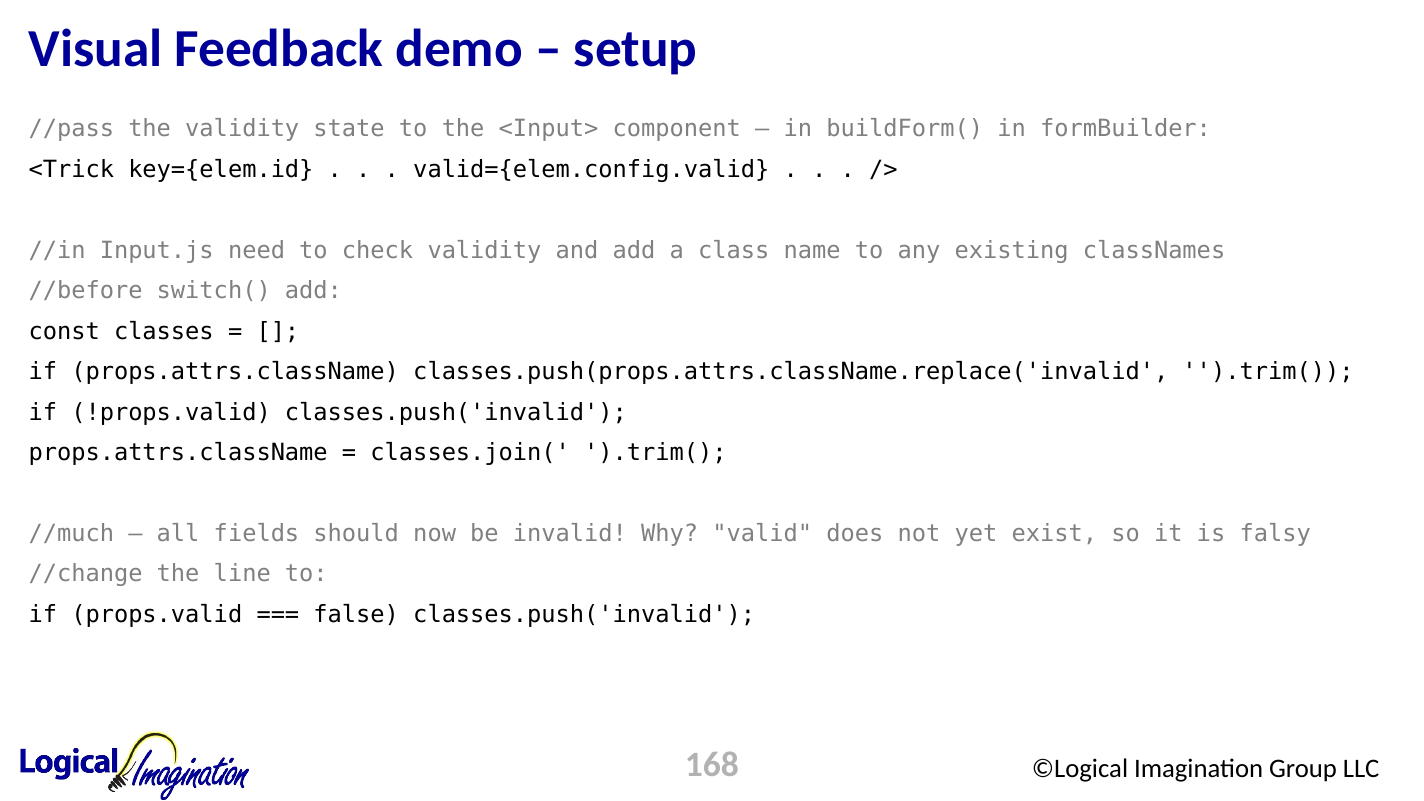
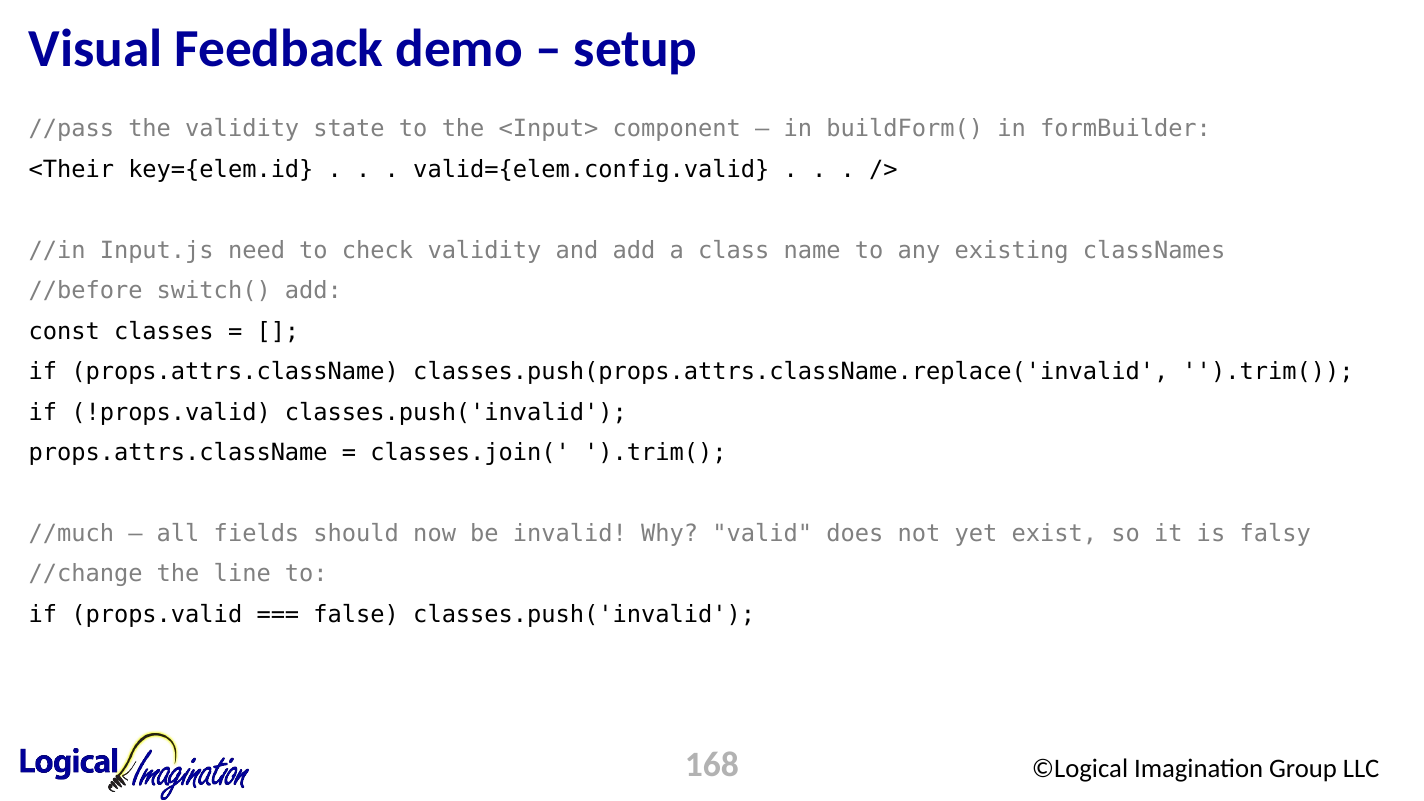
<Trick: <Trick -> <Their (71, 170)
